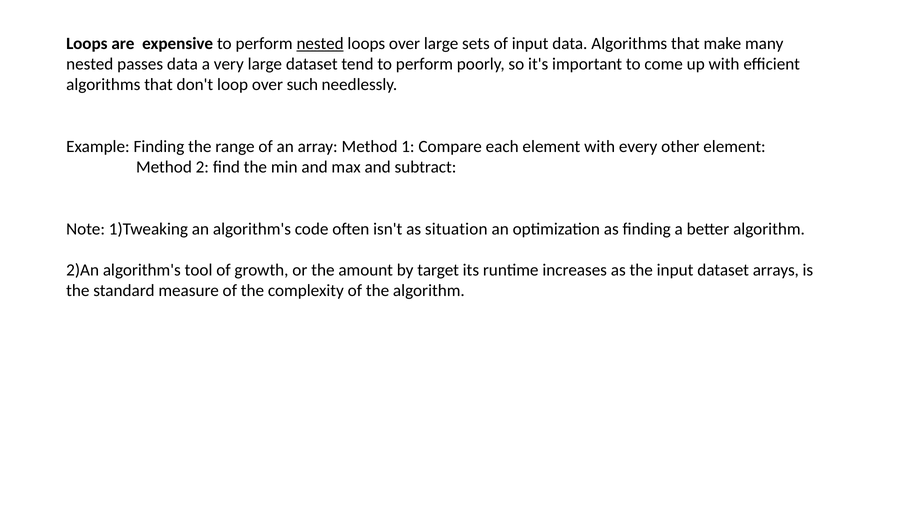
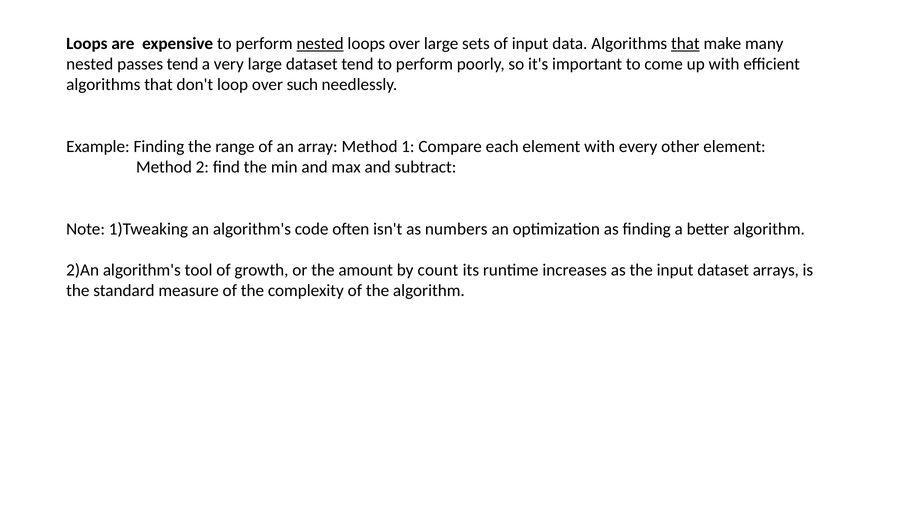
that underline: none -> present (685, 43)
passes data: data -> tend (183, 64)
situation: situation -> numbers (456, 229)
target: target -> count (438, 270)
